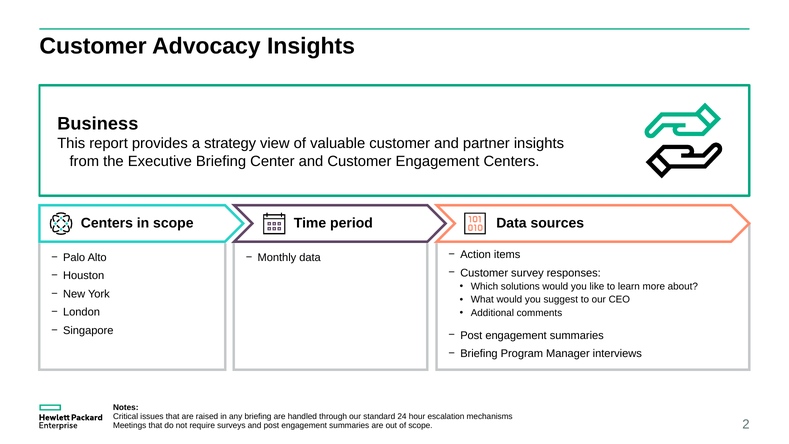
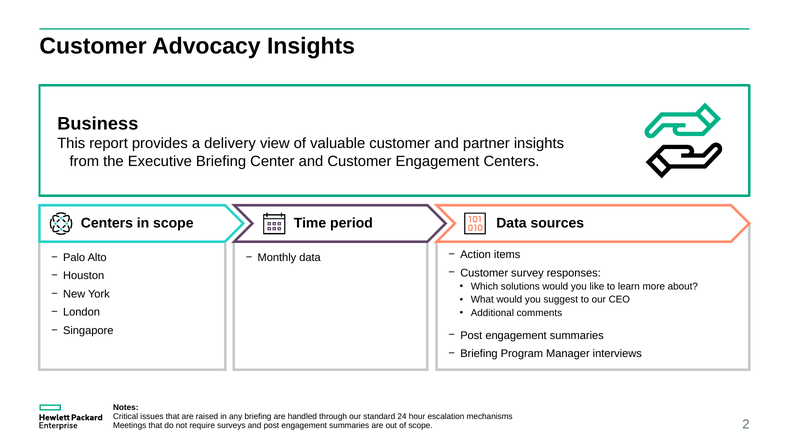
strategy: strategy -> delivery (230, 143)
